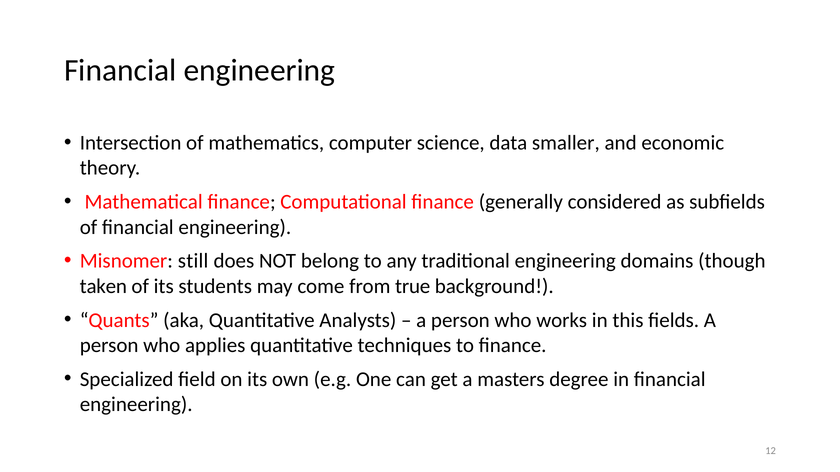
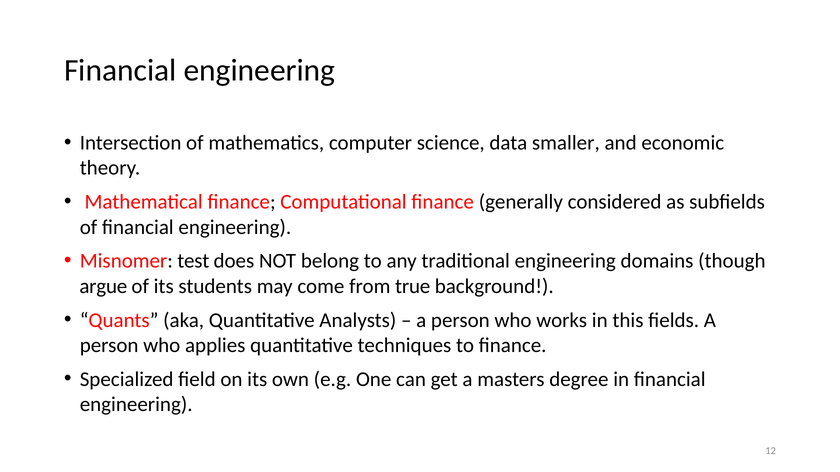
still: still -> test (193, 261)
taken: taken -> argue (103, 287)
